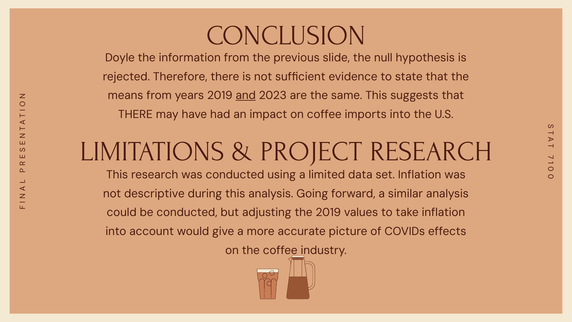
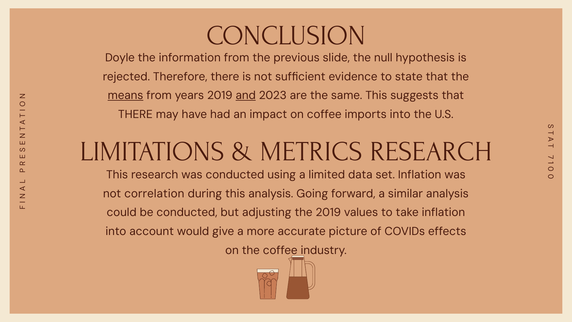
means underline: none -> present (125, 95)
PROJECT: PROJECT -> METRICS (311, 151)
descriptive: descriptive -> correlation (154, 193)
